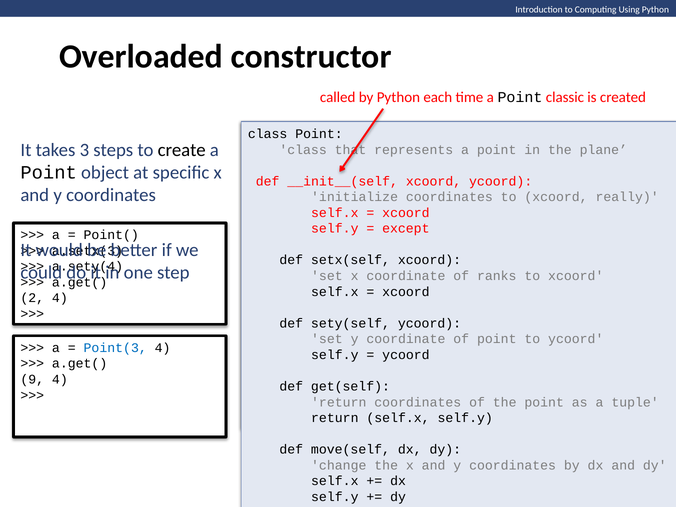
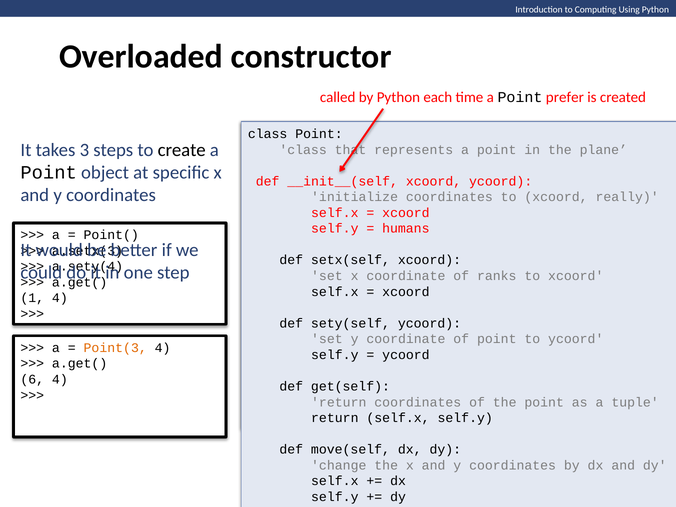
classic: classic -> prefer (565, 97)
except: except -> humans (406, 229)
2: 2 -> 1 (32, 298)
Point(3 colour: blue -> orange (115, 348)
9: 9 -> 6 (32, 379)
